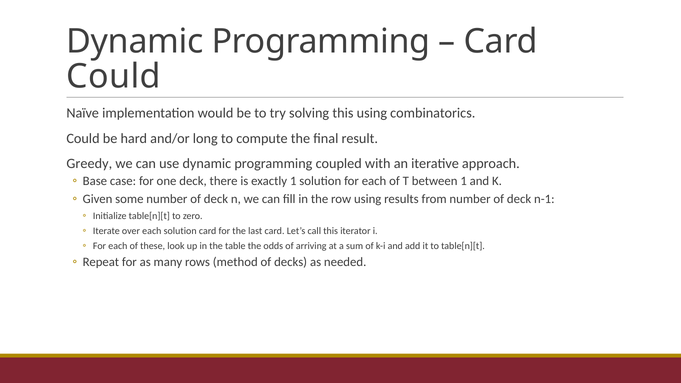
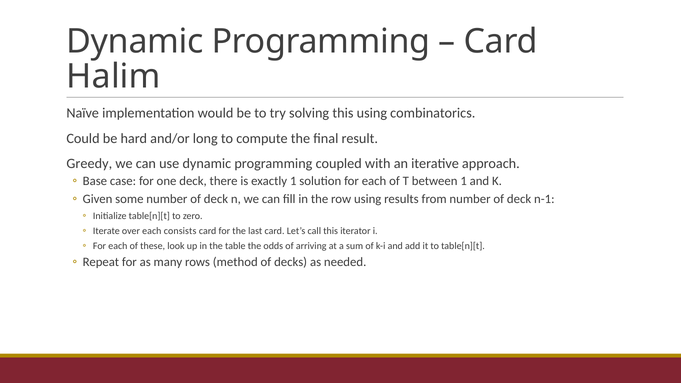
Could: Could -> Halim (114, 76)
each solution: solution -> consists (180, 231)
